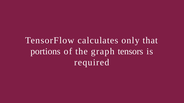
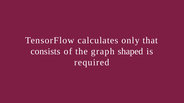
portions: portions -> consists (45, 52)
tensors: tensors -> shaped (130, 52)
